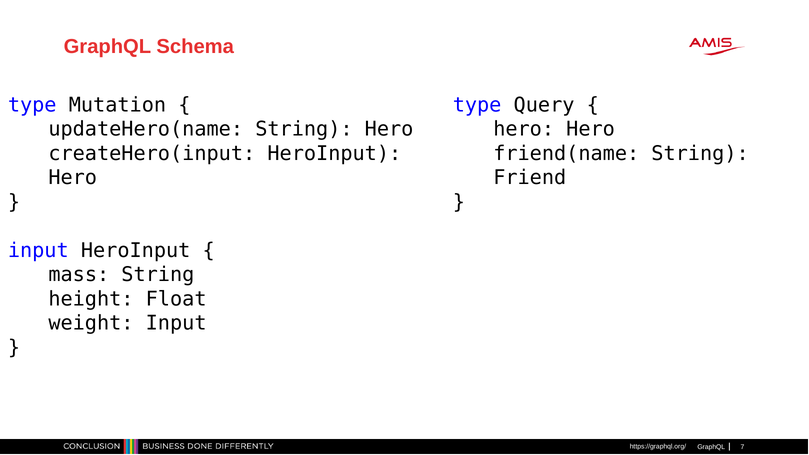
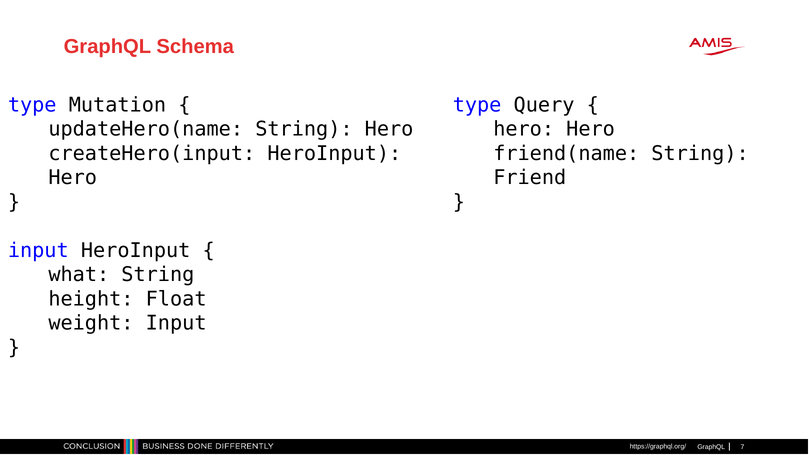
mass: mass -> what (79, 275)
